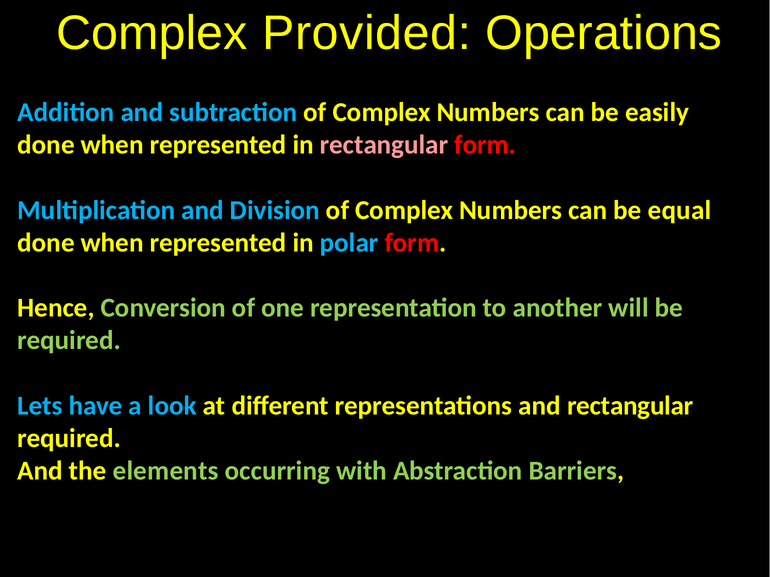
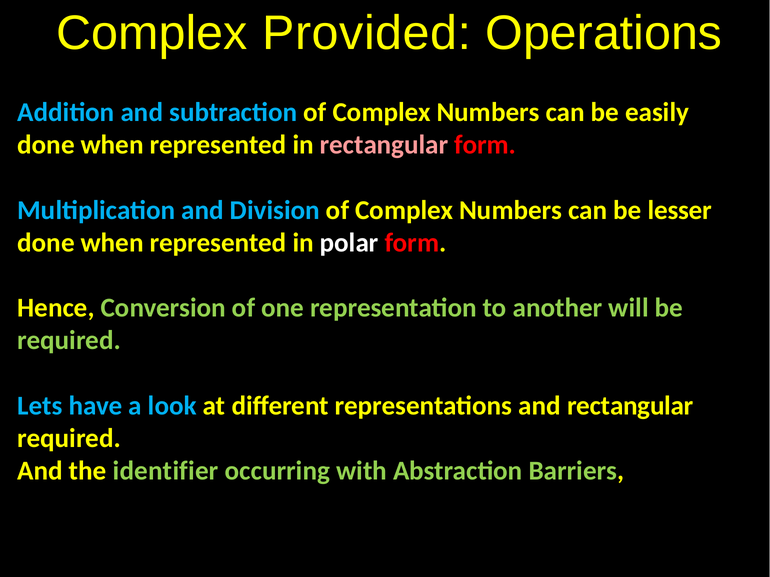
equal: equal -> lesser (680, 210)
polar colour: light blue -> white (349, 243)
elements: elements -> identifier (166, 471)
